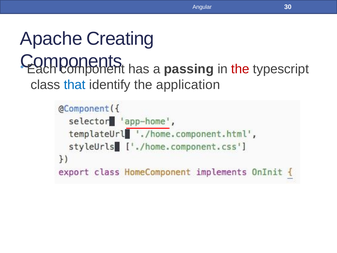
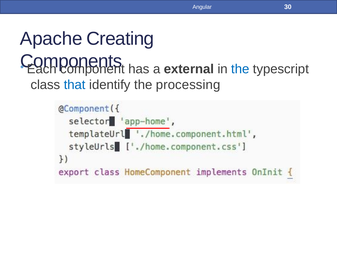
passing: passing -> external (189, 69)
the colour: red -> blue (240, 69)
application: application -> processing (188, 85)
